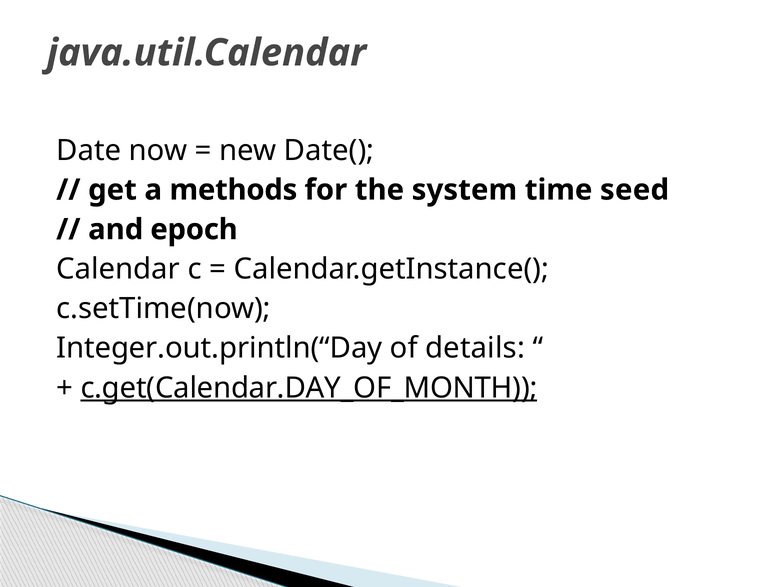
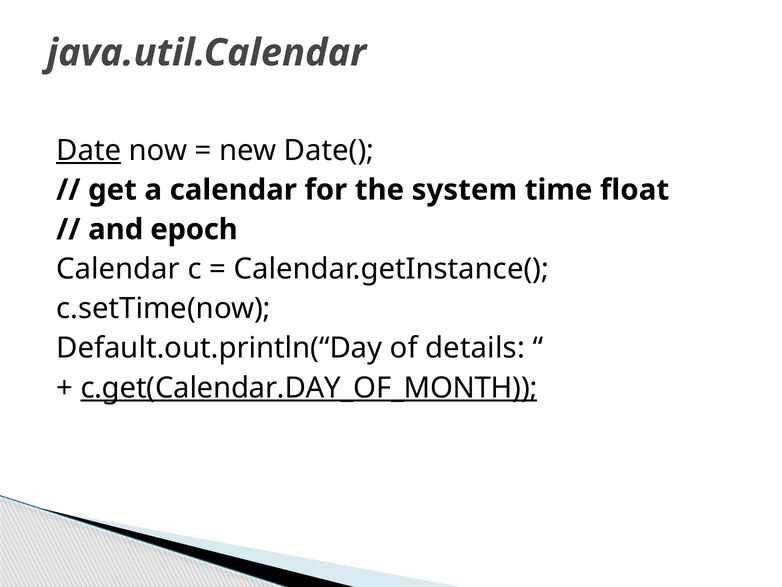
Date underline: none -> present (89, 150)
a methods: methods -> calendar (233, 190)
seed: seed -> float (635, 190)
Integer.out.println(“Day: Integer.out.println(“Day -> Default.out.println(“Day (219, 348)
